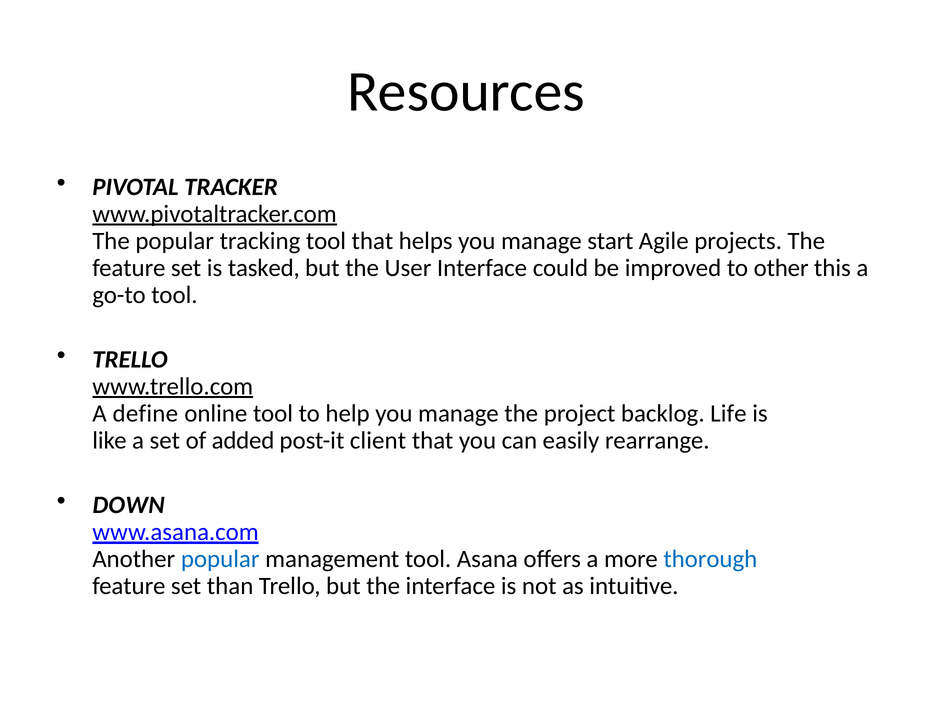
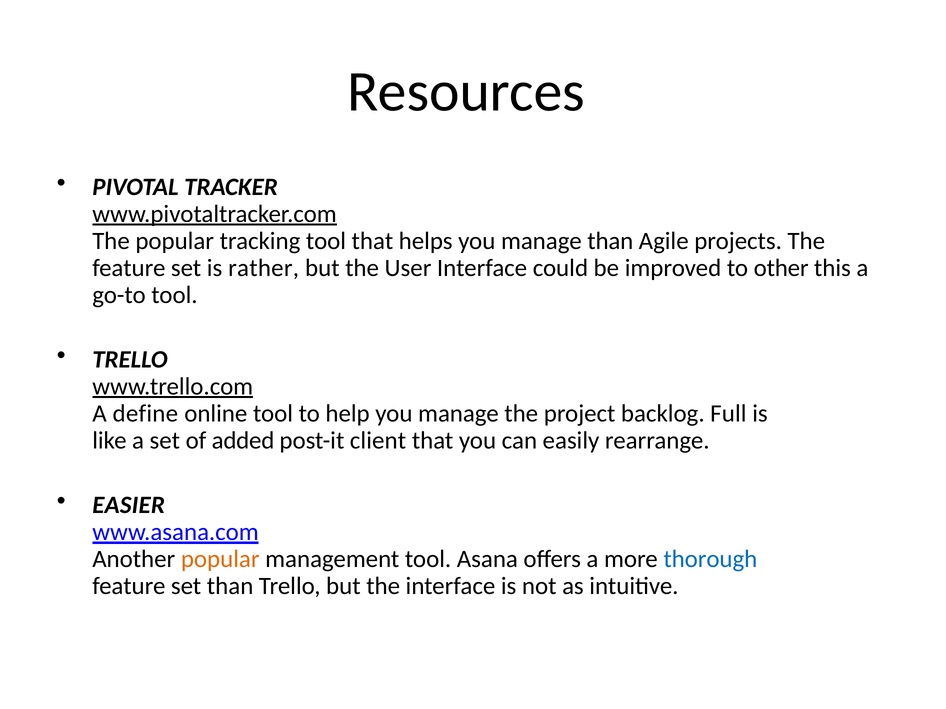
manage start: start -> than (610, 241)
tasked: tasked -> rather (264, 268)
Life: Life -> Full (728, 414)
DOWN: DOWN -> EASIER (129, 505)
popular colour: blue -> orange (220, 560)
